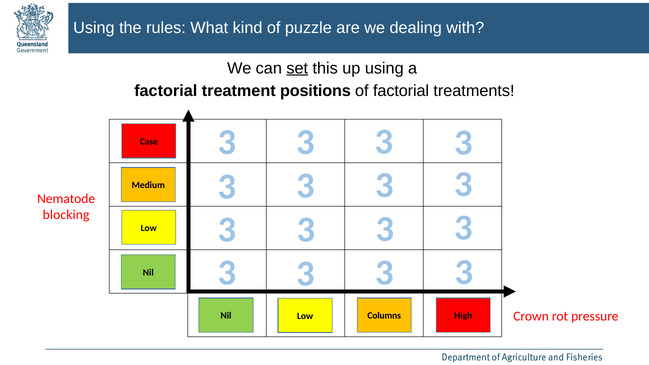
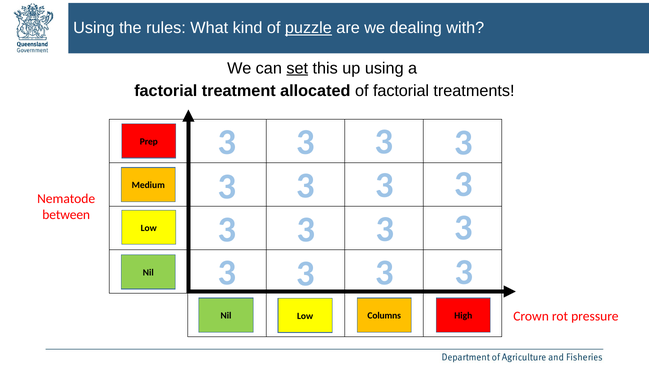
puzzle underline: none -> present (308, 28)
positions: positions -> allocated (315, 91)
Case: Case -> Prep (149, 142)
blocking: blocking -> between (66, 215)
